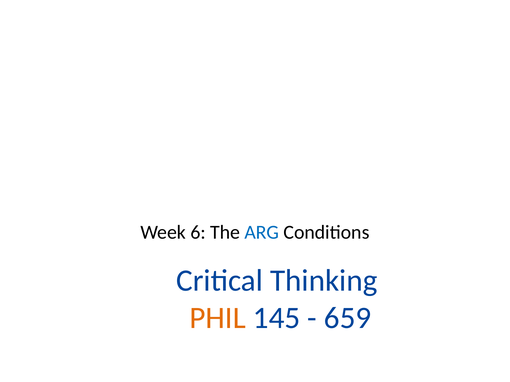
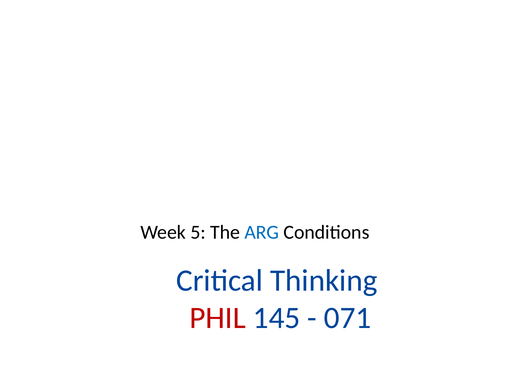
6: 6 -> 5 (198, 233)
PHIL colour: orange -> red (218, 318)
659: 659 -> 071 (348, 318)
